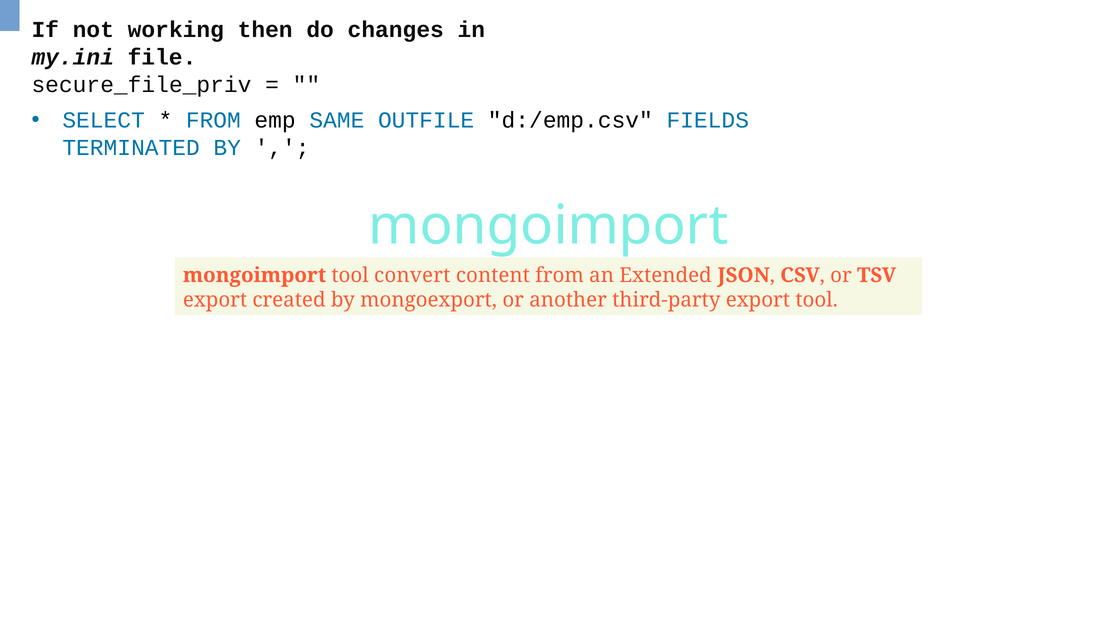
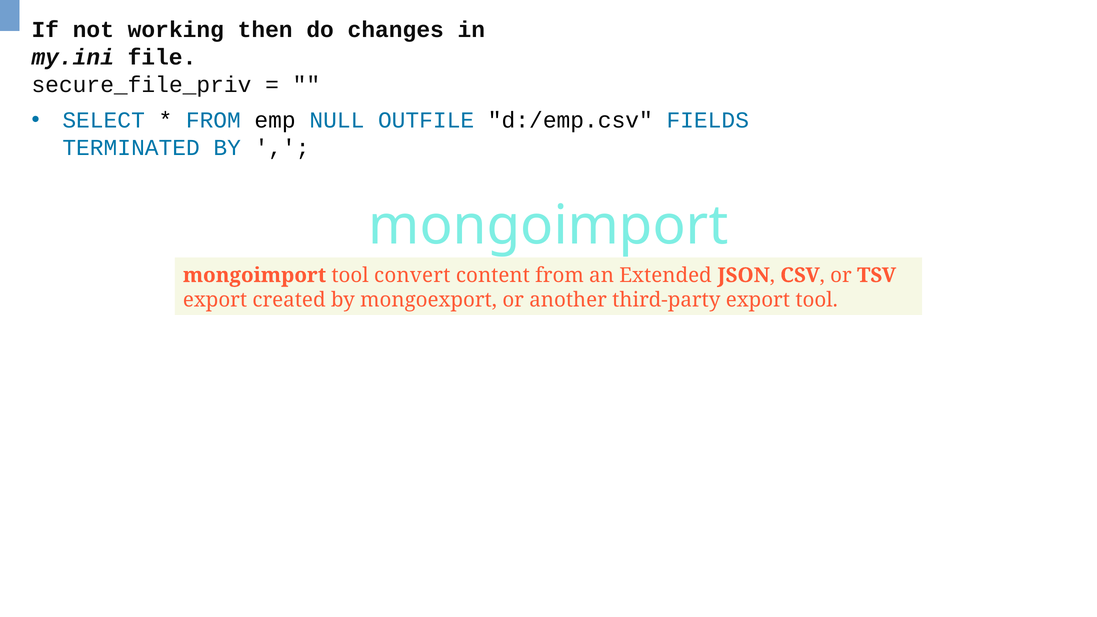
SAME: SAME -> NULL (337, 120)
